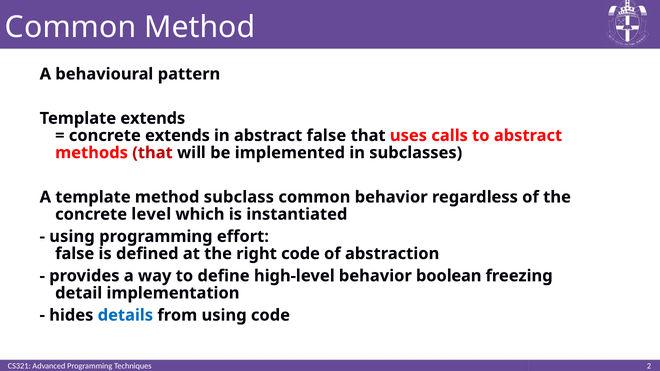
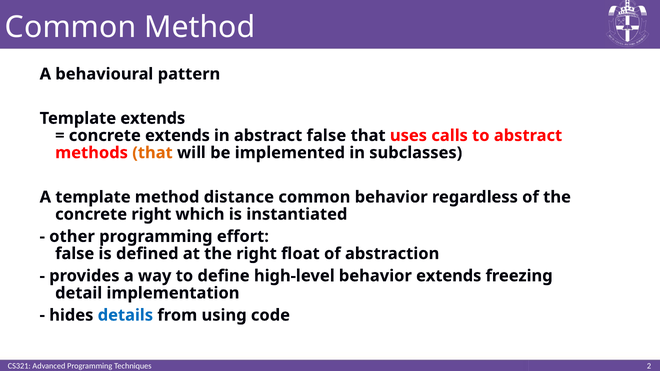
that colour: red -> orange (152, 153)
subclass: subclass -> distance (239, 197)
concrete level: level -> right (151, 214)
using: using -> other (72, 237)
right code: code -> float (300, 254)
behavior boolean: boolean -> extends (449, 276)
